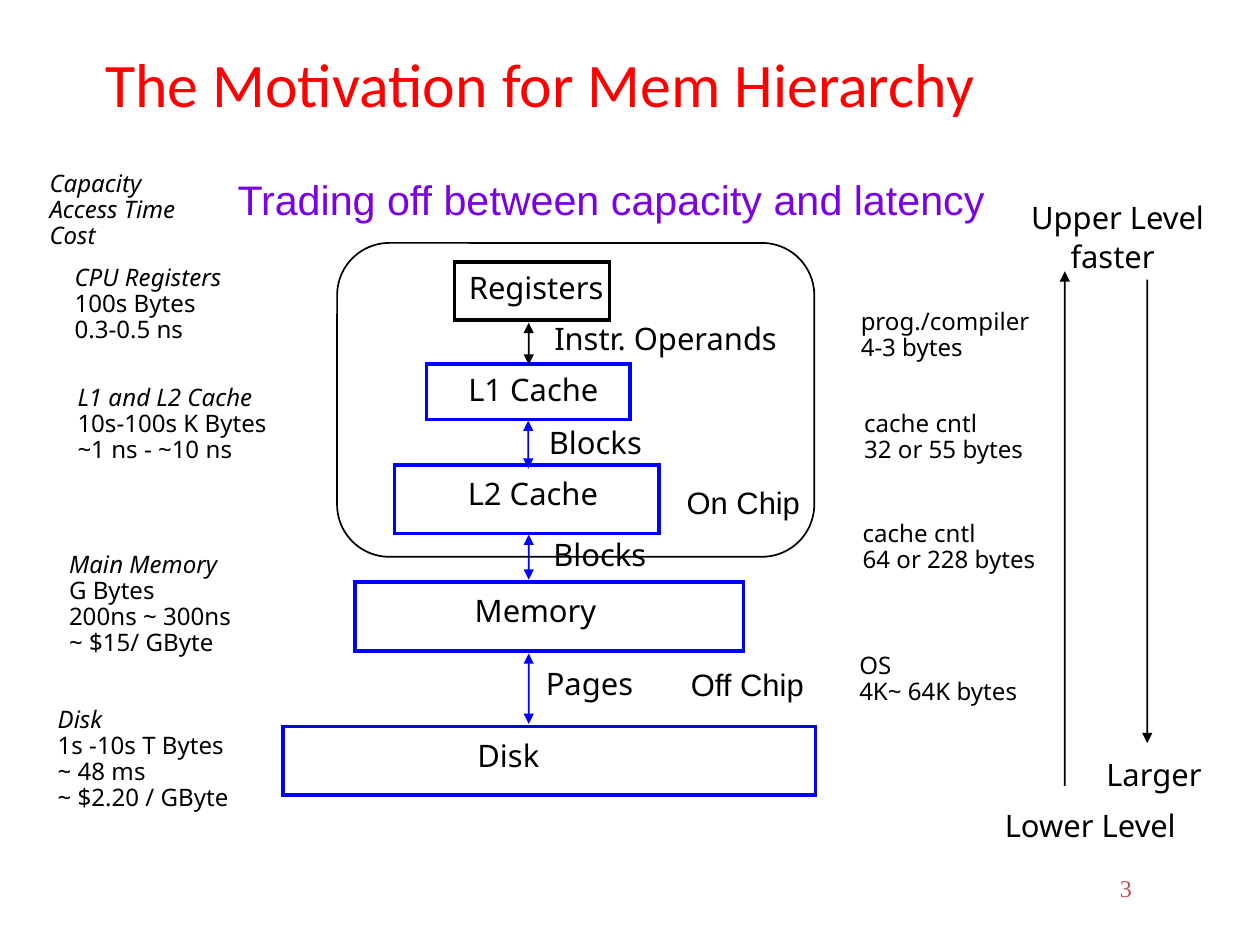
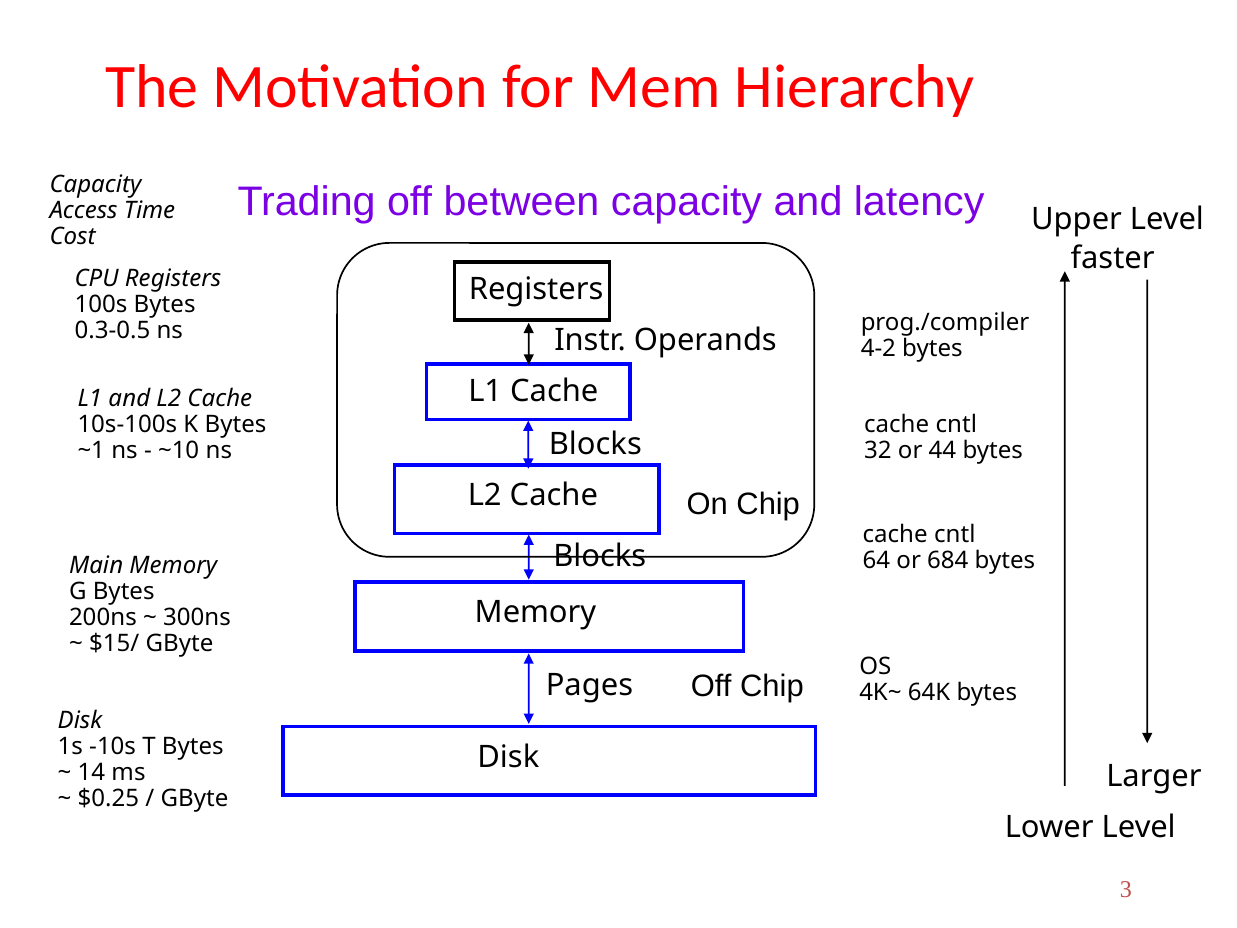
4-3: 4-3 -> 4-2 (878, 349)
55: 55 -> 44 (942, 450)
228: 228 -> 684 (948, 561)
48: 48 -> 14 (91, 772)
$2.20: $2.20 -> $0.25 (108, 798)
